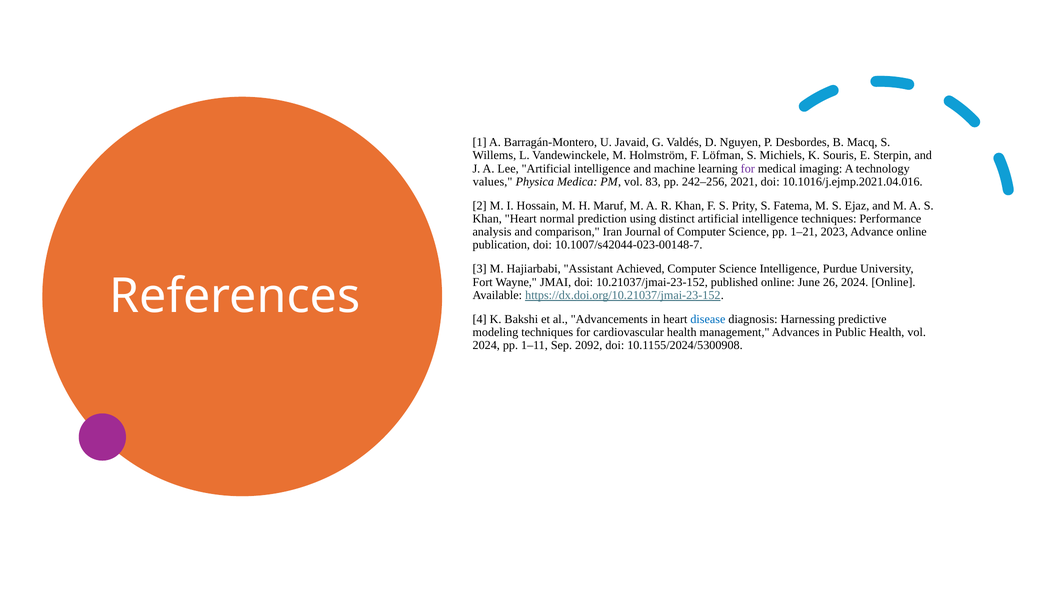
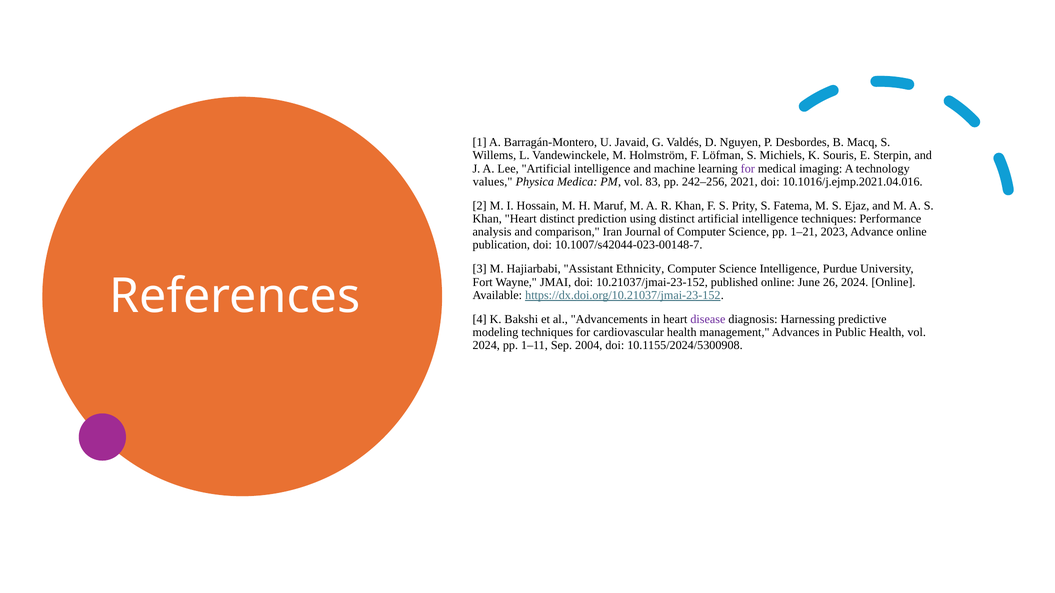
Heart normal: normal -> distinct (557, 219)
Achieved: Achieved -> Ethnicity (640, 269)
disease colour: blue -> purple (708, 319)
2092: 2092 -> 2004 (589, 346)
